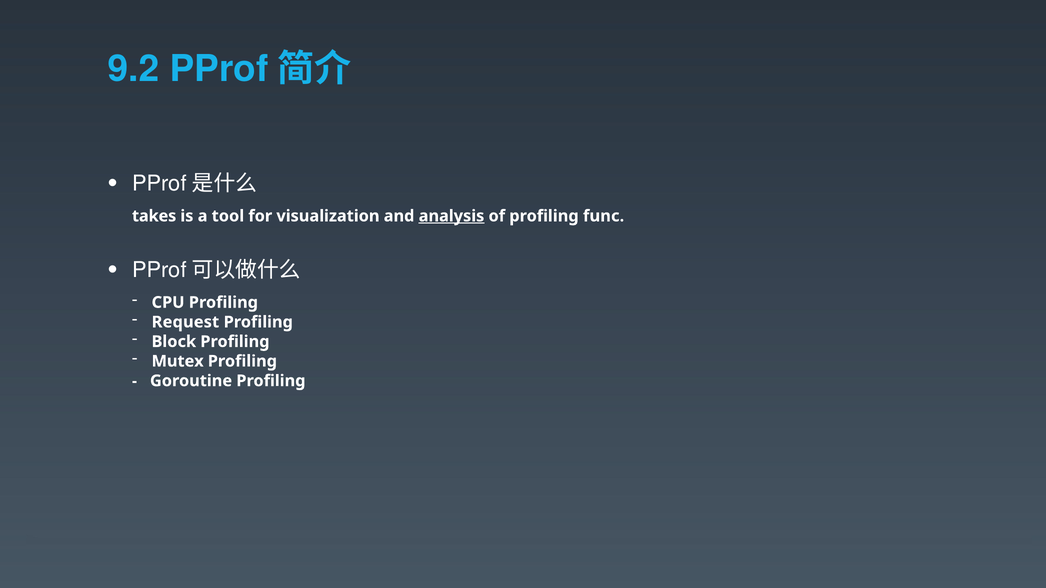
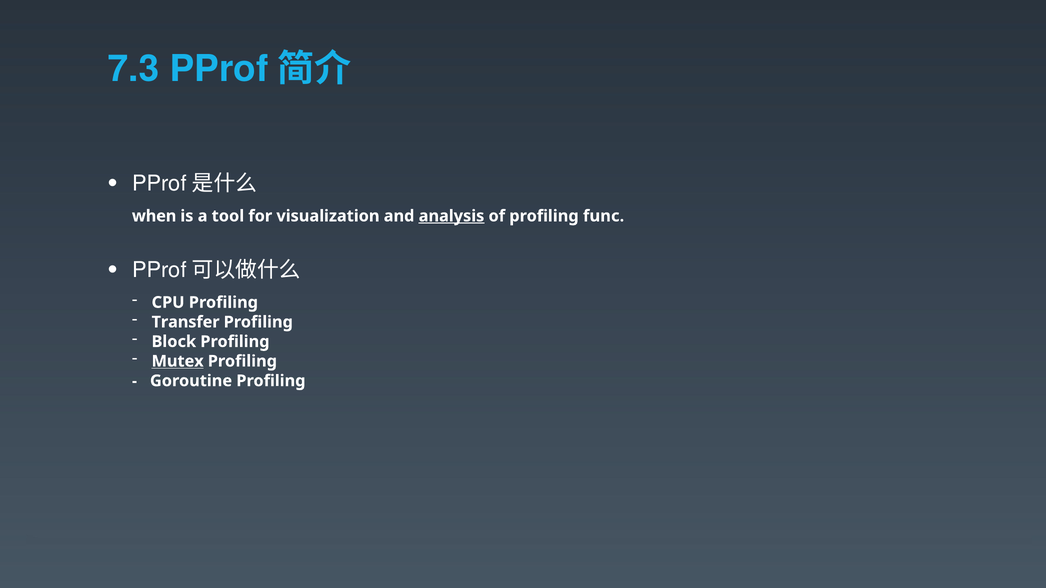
9.2: 9.2 -> 7.3 (134, 69)
takes: takes -> when (154, 216)
Request: Request -> Transfer (186, 322)
Mutex underline: none -> present (178, 361)
